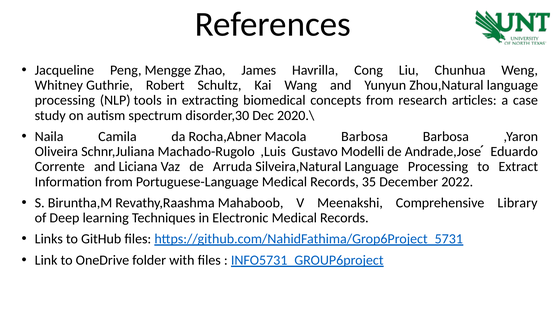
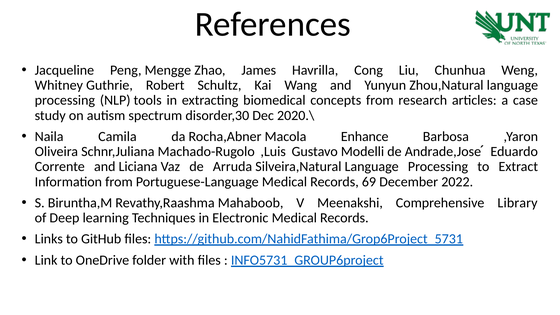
Macola Barbosa: Barbosa -> Enhance (365, 136)
35: 35 -> 69 (369, 182)
